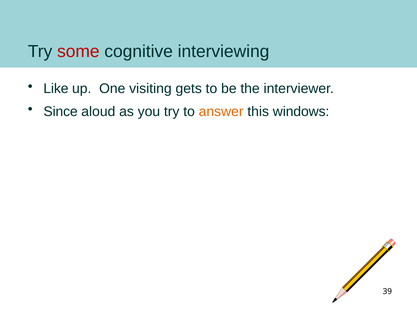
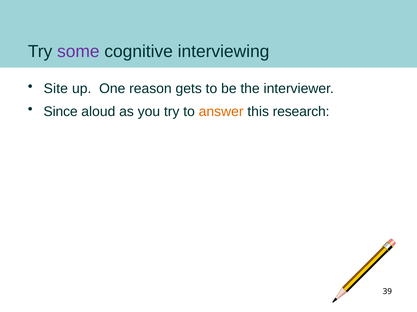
some colour: red -> purple (78, 52)
Like: Like -> Site (56, 89)
visiting: visiting -> reason (150, 89)
windows: windows -> research (301, 112)
